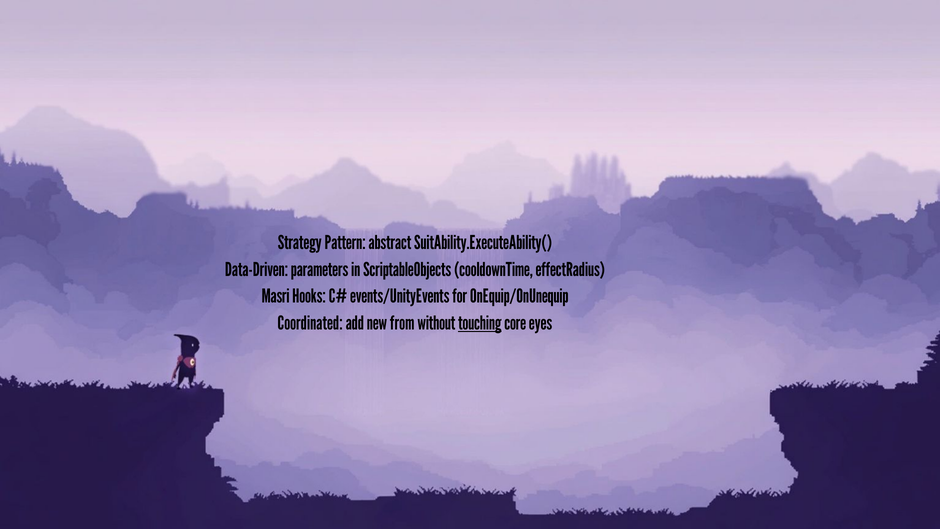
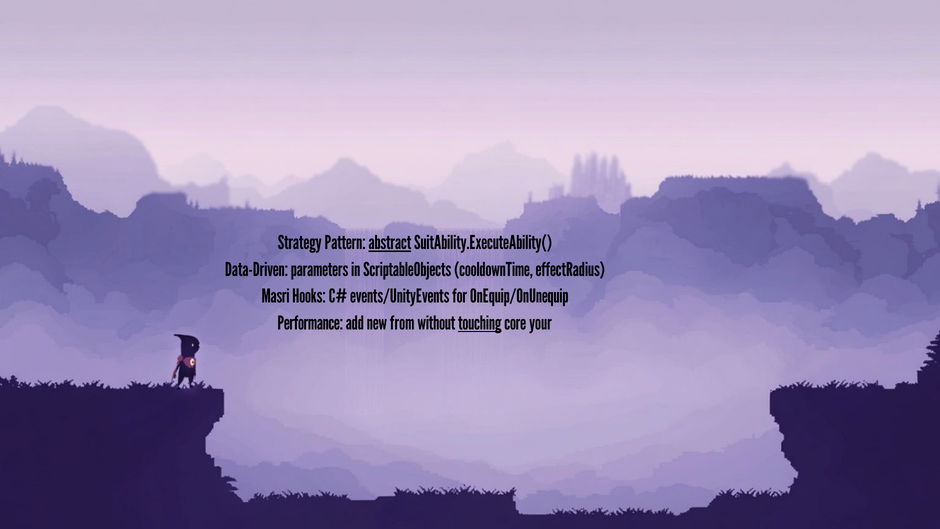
abstract underline: none -> present (390, 243)
Coordinated: Coordinated -> Performance (310, 323)
eyes: eyes -> your (541, 323)
